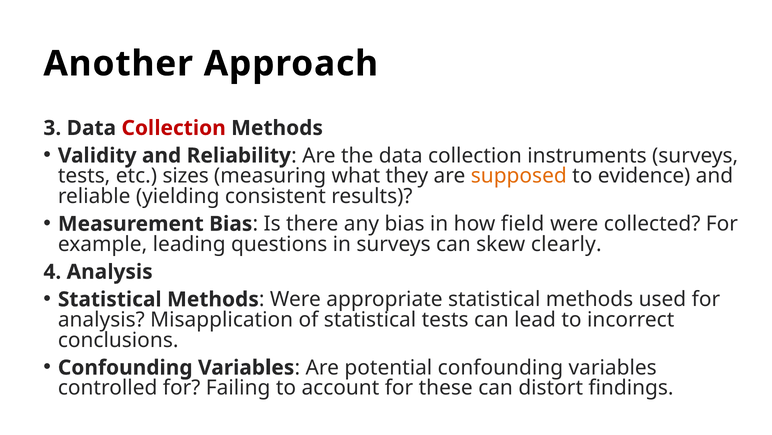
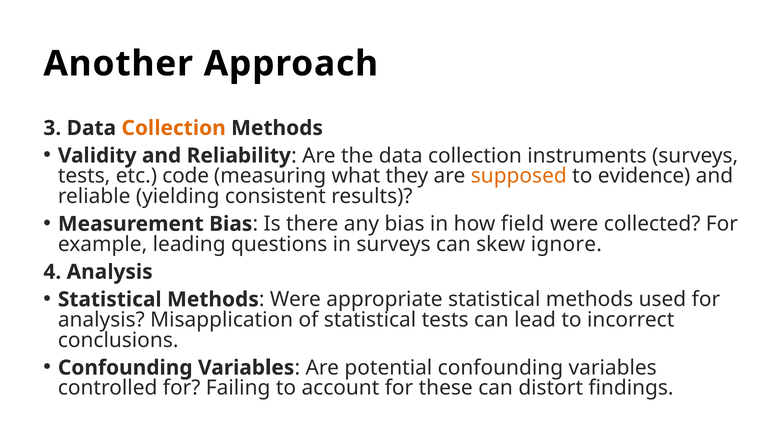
Collection colour: red -> orange (174, 128)
sizes: sizes -> code (186, 176)
clearly: clearly -> ignore (566, 244)
